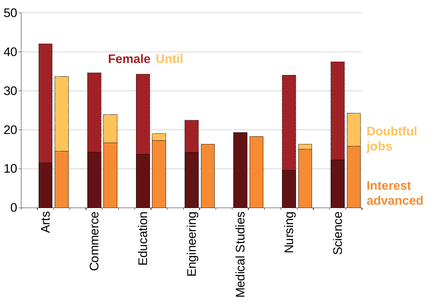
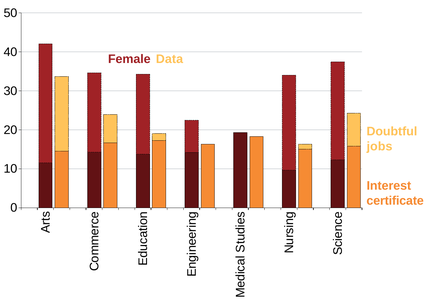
Until: Until -> Data (169, 59)
advanced: advanced -> certificate (395, 201)
